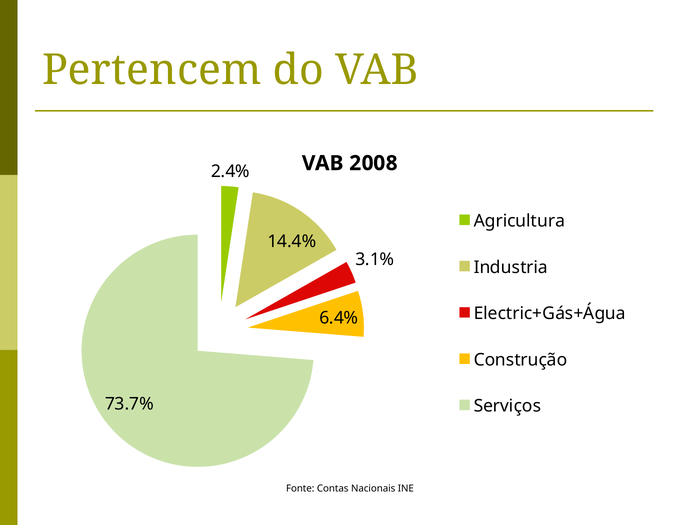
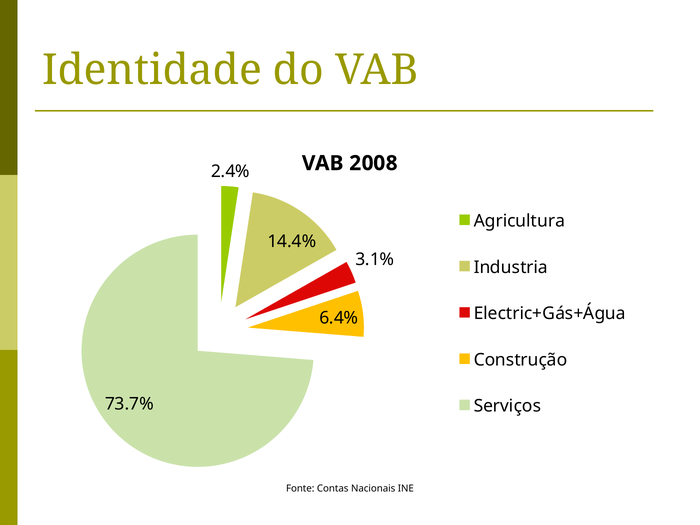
Pertencem: Pertencem -> Identidade (152, 70)
